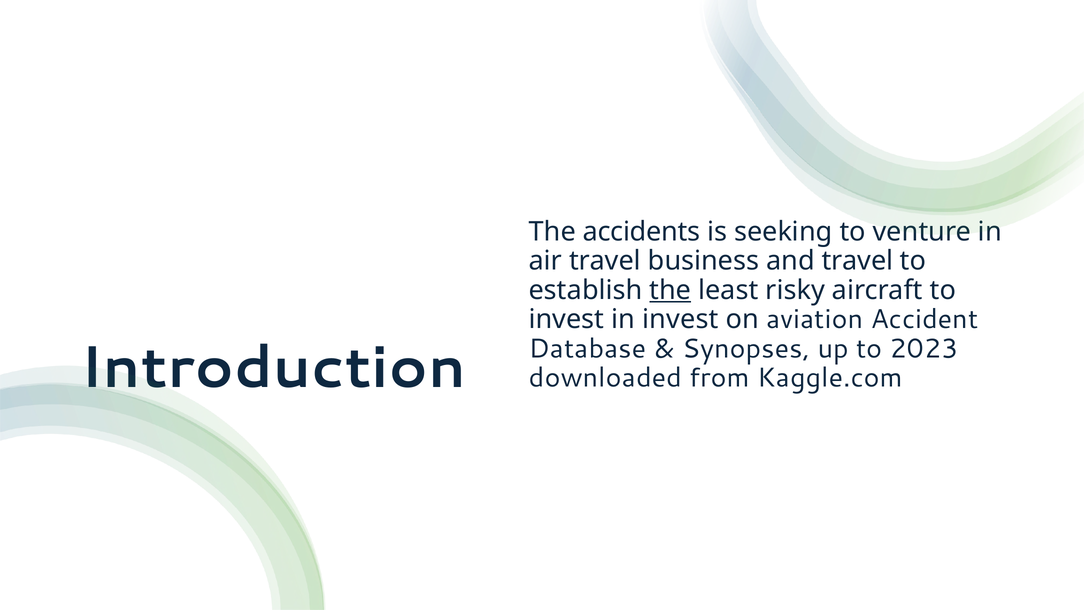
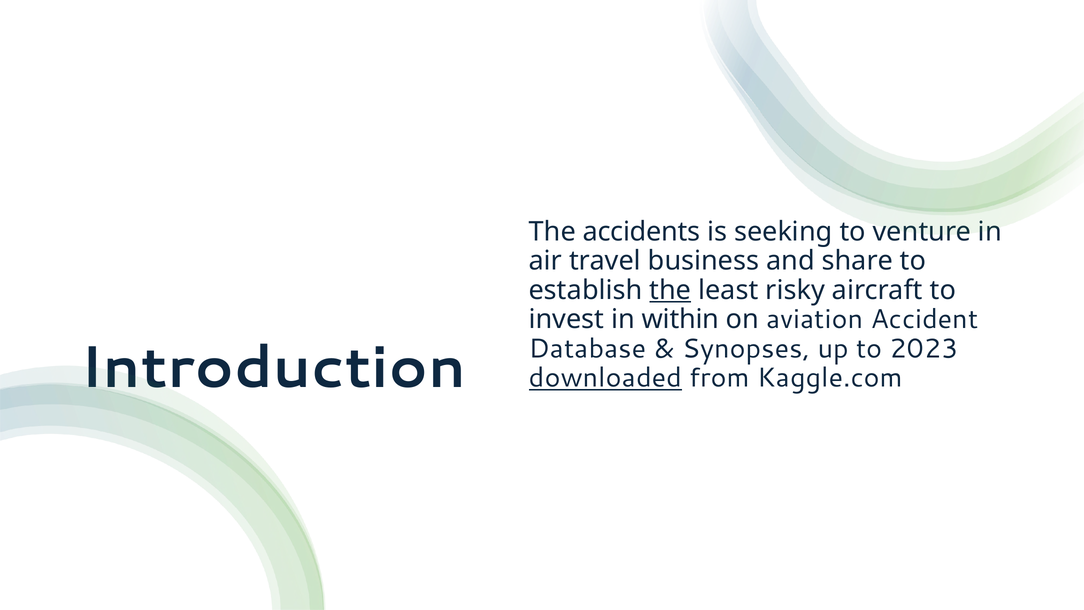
and travel: travel -> share (857, 261)
in invest: invest -> within (681, 319)
downloaded underline: none -> present (605, 378)
